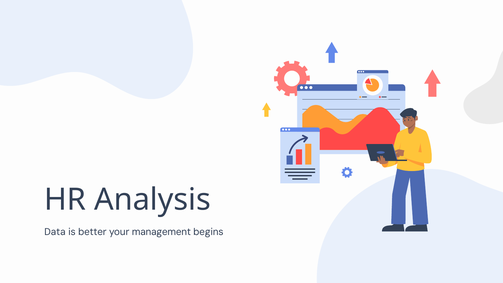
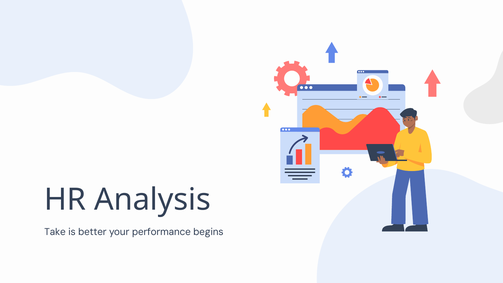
Data: Data -> Take (55, 232)
management: management -> performance (161, 232)
